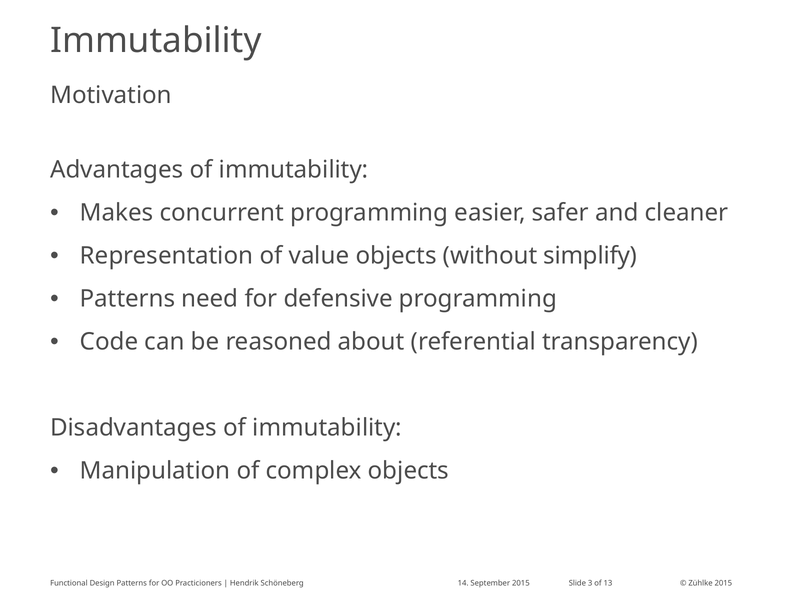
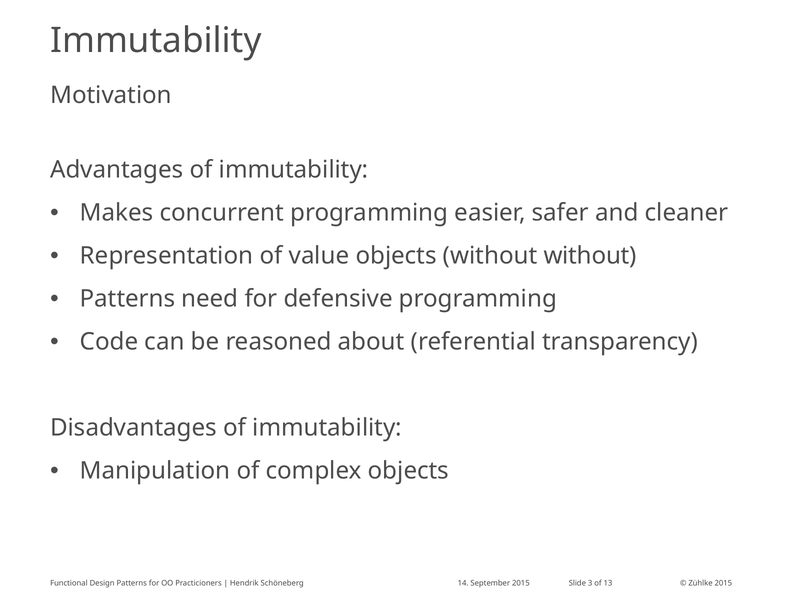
without simplify: simplify -> without (590, 256)
